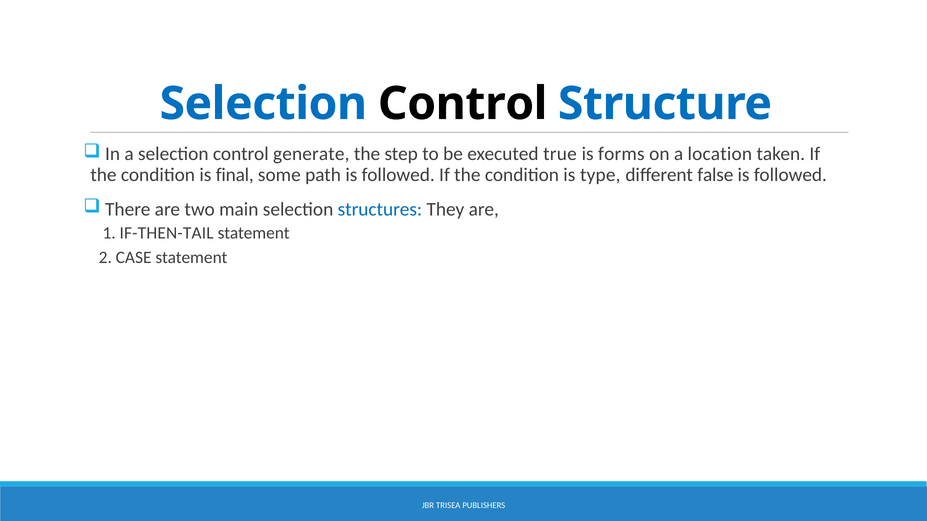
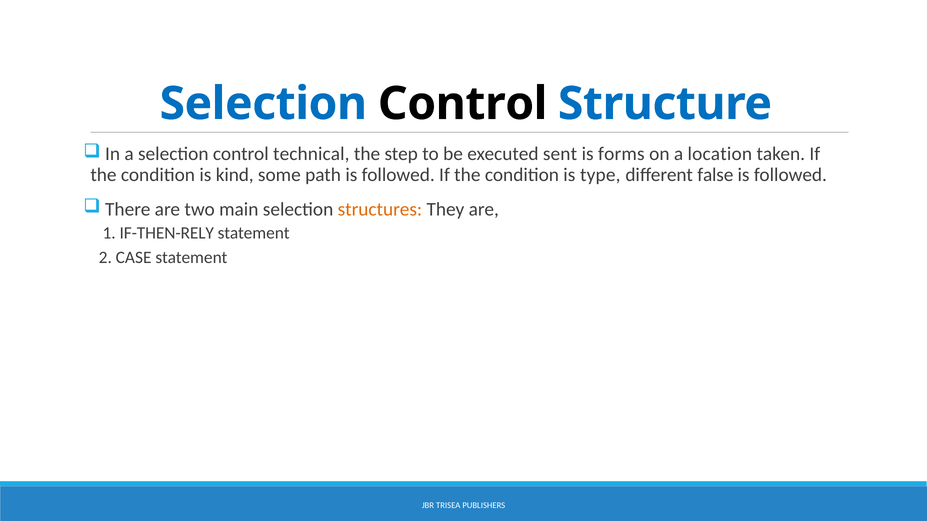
generate: generate -> technical (311, 154)
true: true -> sent (560, 154)
final: final -> kind (235, 175)
structures colour: blue -> orange (380, 209)
IF-THEN-TAIL: IF-THEN-TAIL -> IF-THEN-RELY (167, 233)
